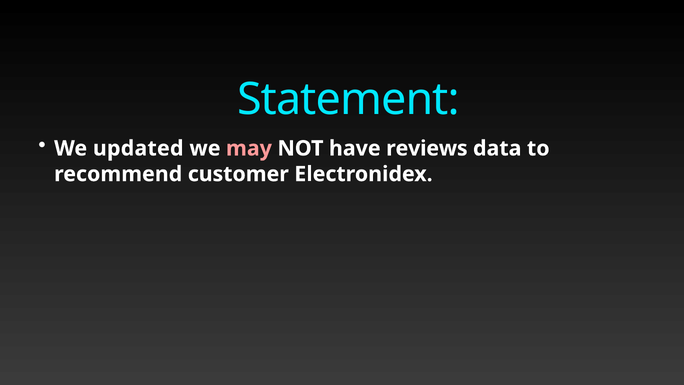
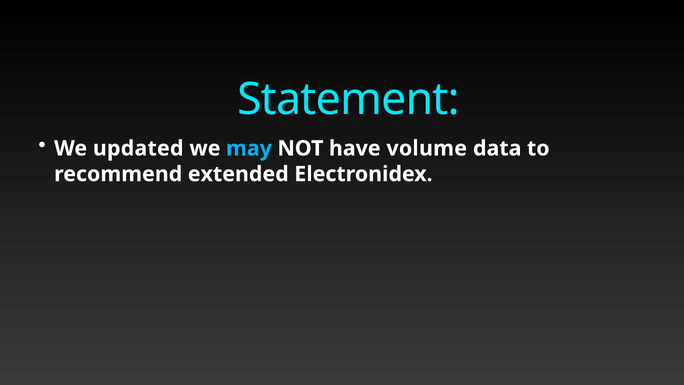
may colour: pink -> light blue (249, 148)
reviews: reviews -> volume (427, 148)
customer: customer -> extended (238, 174)
